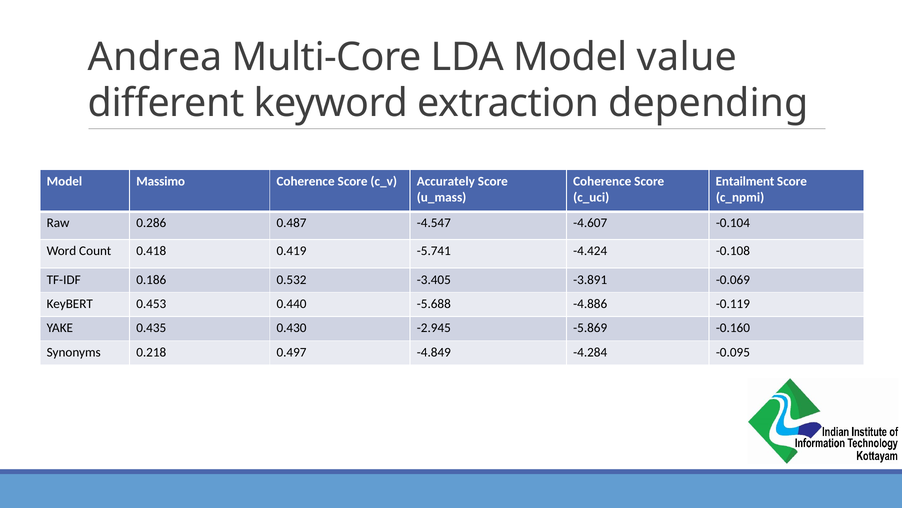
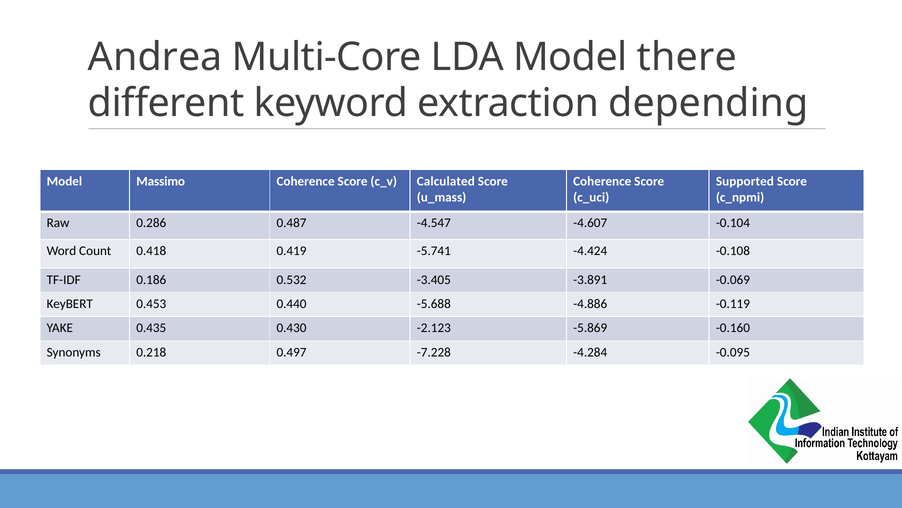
value: value -> there (687, 57)
Accurately: Accurately -> Calculated (446, 181)
Entailment: Entailment -> Supported (745, 181)
-2.945: -2.945 -> -2.123 (434, 328)
-4.849: -4.849 -> -7.228 (434, 352)
